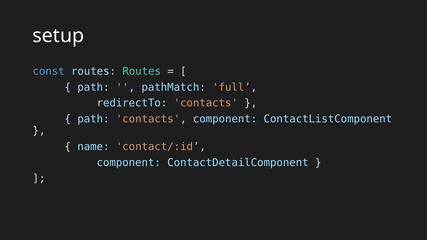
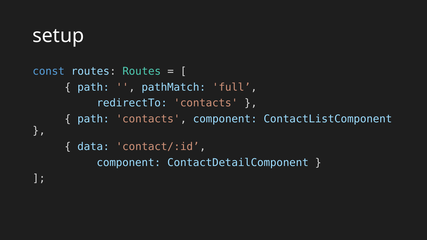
name: name -> data (93, 147)
